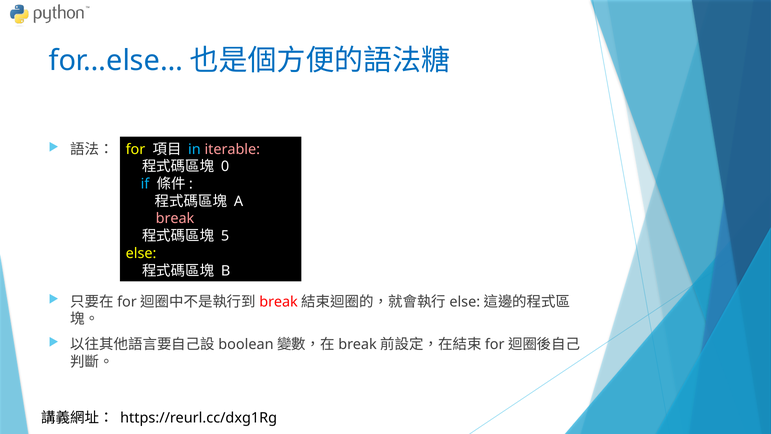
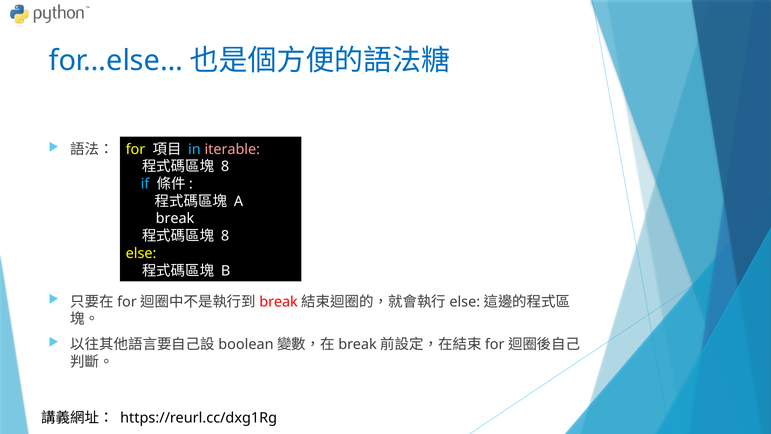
0: 0 -> 8 (225, 166)
break colour: pink -> white (175, 219)
5: 5 -> 8 (225, 236)
